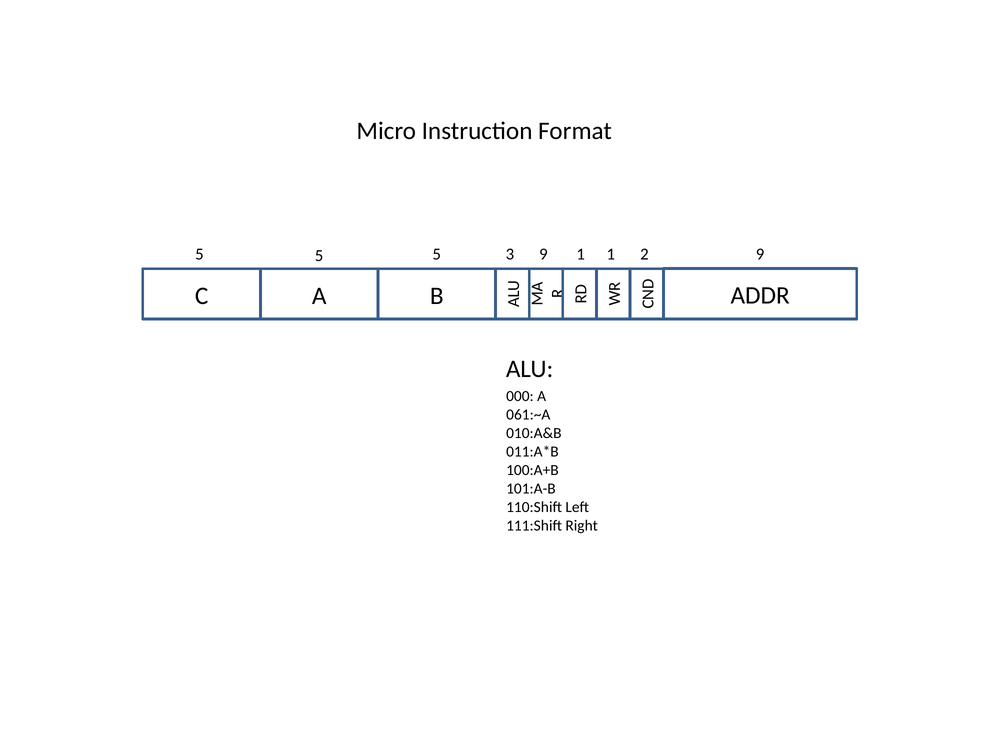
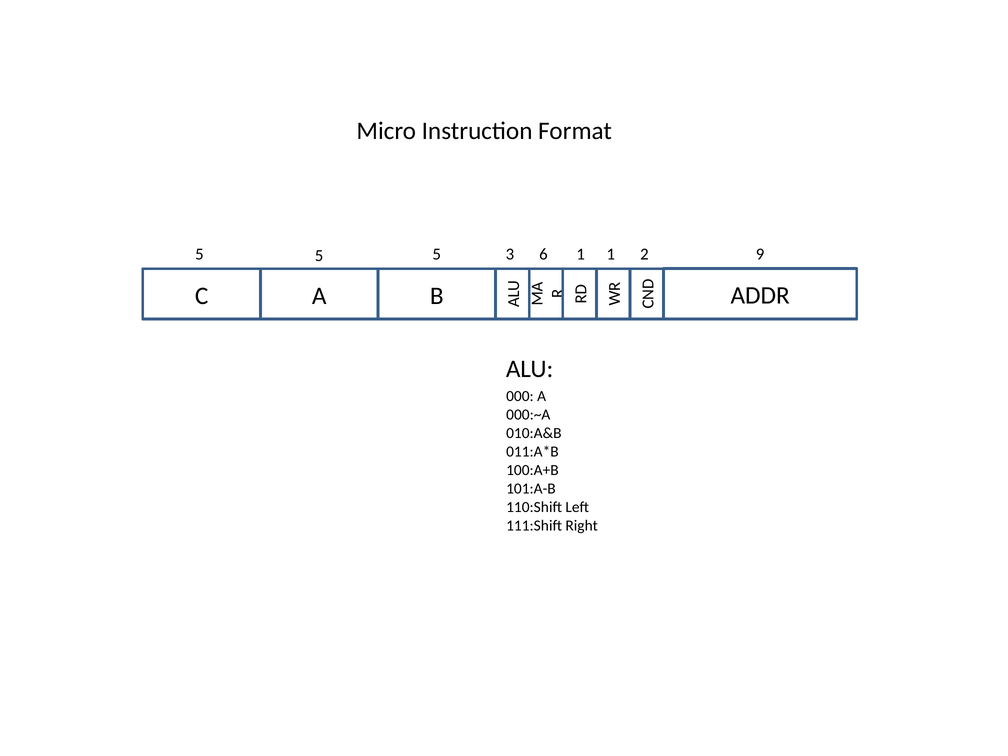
3 9: 9 -> 6 (543, 254)
061:~A: 061:~A -> 000:~A (528, 415)
